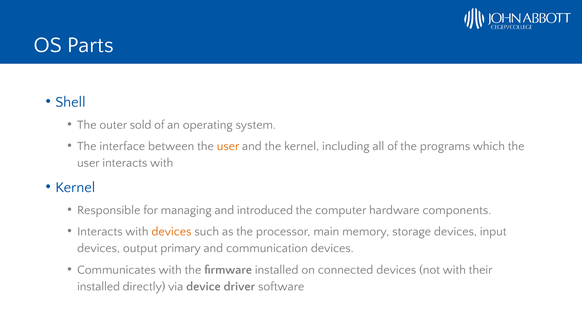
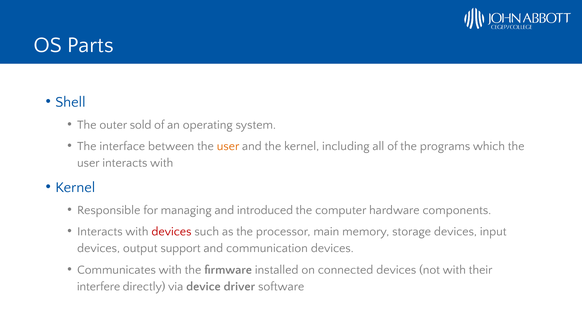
devices colour: orange -> red (171, 231)
primary: primary -> support (181, 248)
installed: installed -> interfere (99, 286)
